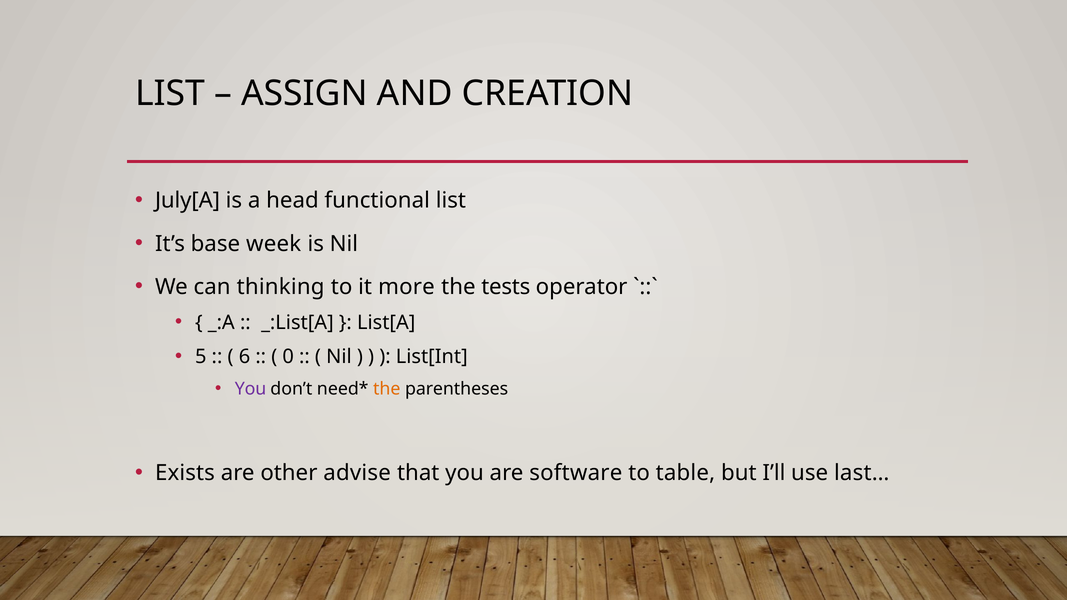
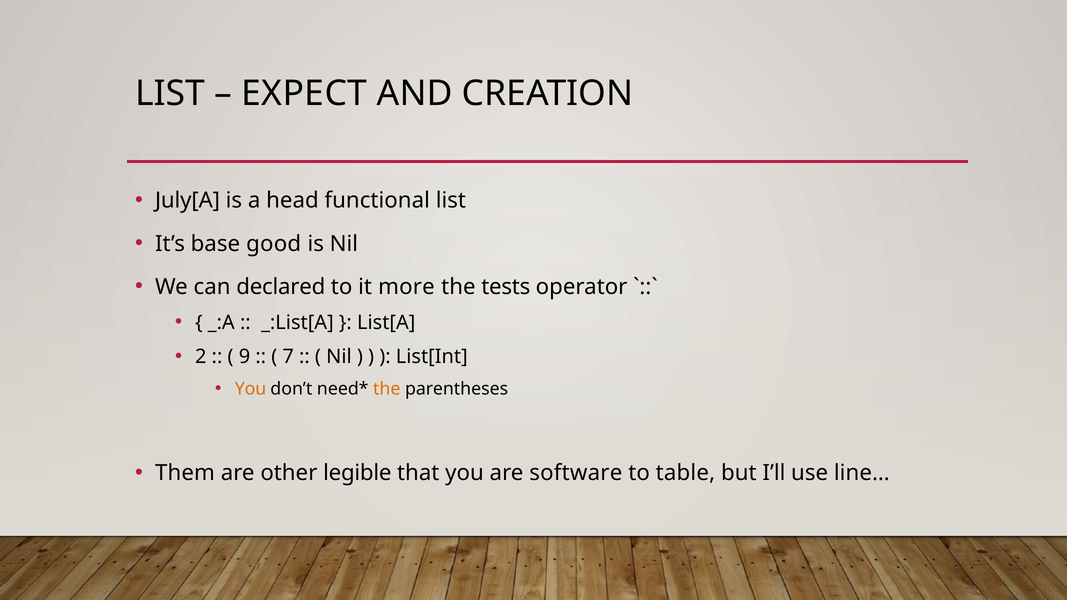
ASSIGN: ASSIGN -> EXPECT (304, 93)
week: week -> good (274, 244)
thinking: thinking -> declared (281, 287)
5: 5 -> 2 (201, 357)
6: 6 -> 9 (244, 357)
0: 0 -> 7 (288, 357)
You colour: purple -> orange (251, 389)
Exists: Exists -> Them (185, 473)
advise: advise -> legible (357, 473)
last…: last… -> line… (862, 473)
